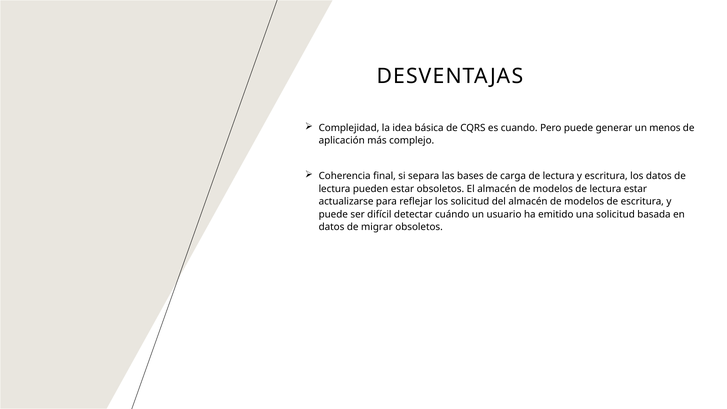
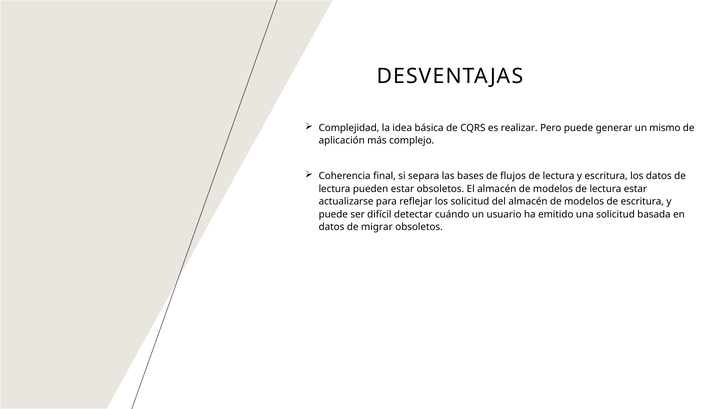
cuando: cuando -> realizar (519, 128)
menos: menos -> mismo (665, 128)
carga: carga -> flujos (513, 176)
